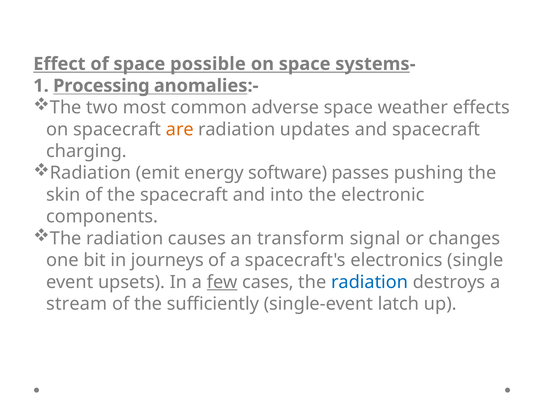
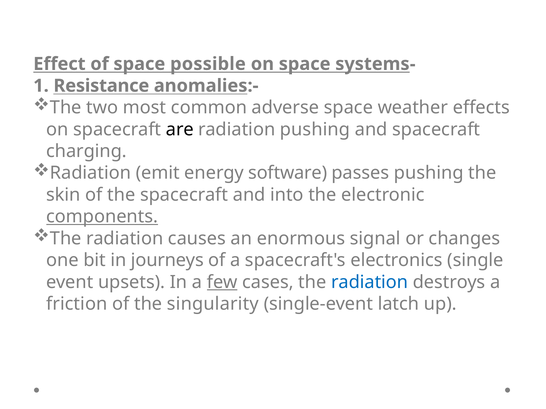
Processing: Processing -> Resistance (101, 86)
are colour: orange -> black (180, 130)
radiation updates: updates -> pushing (315, 130)
components underline: none -> present (102, 217)
transform: transform -> enormous (301, 239)
stream: stream -> friction (77, 304)
sufficiently: sufficiently -> singularity (213, 304)
